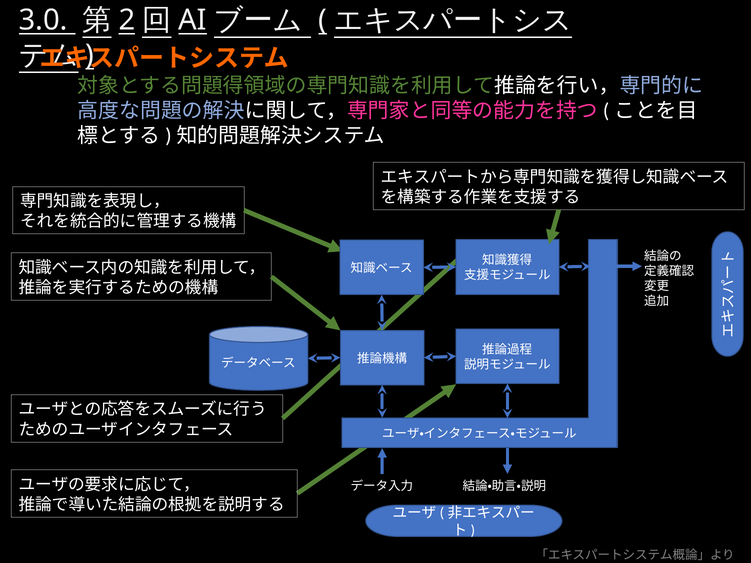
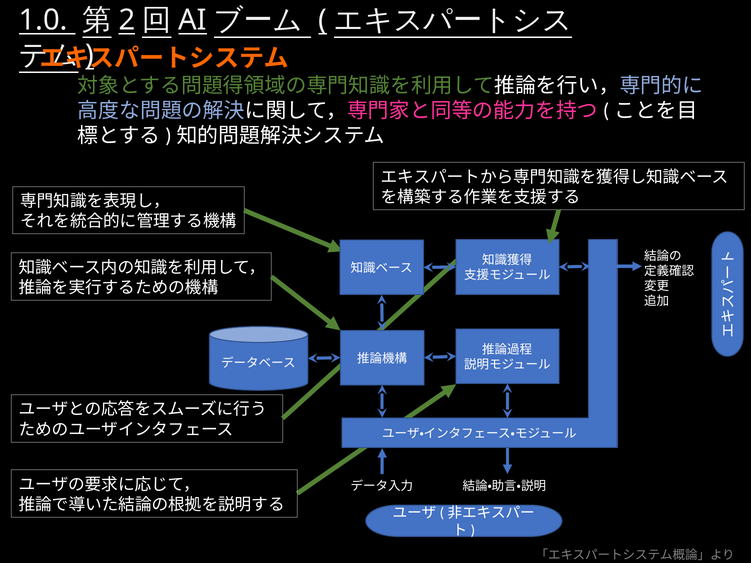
3.0: 3.0 -> 1.0 (43, 20)
